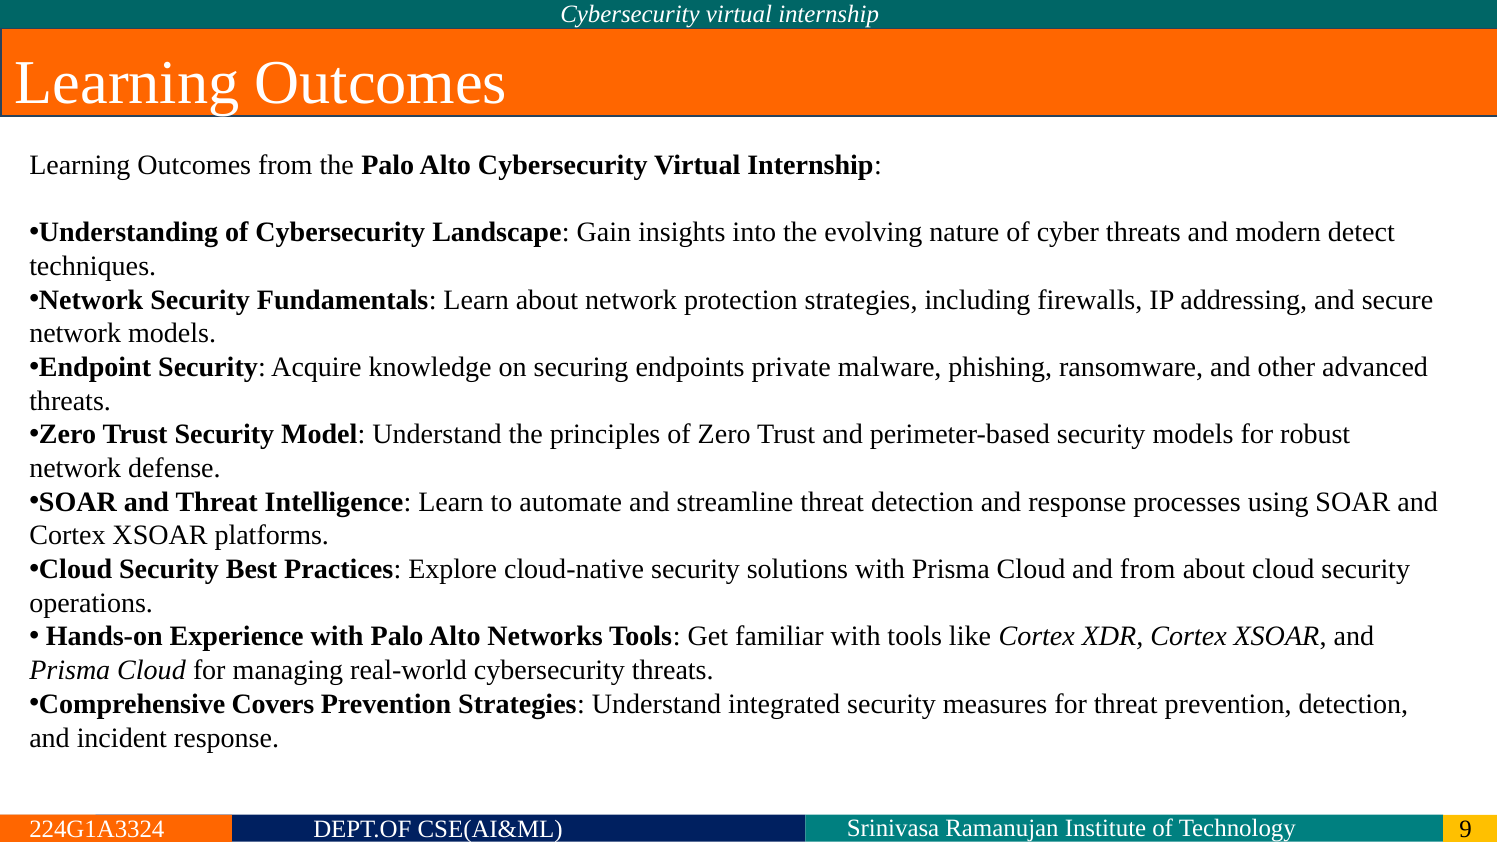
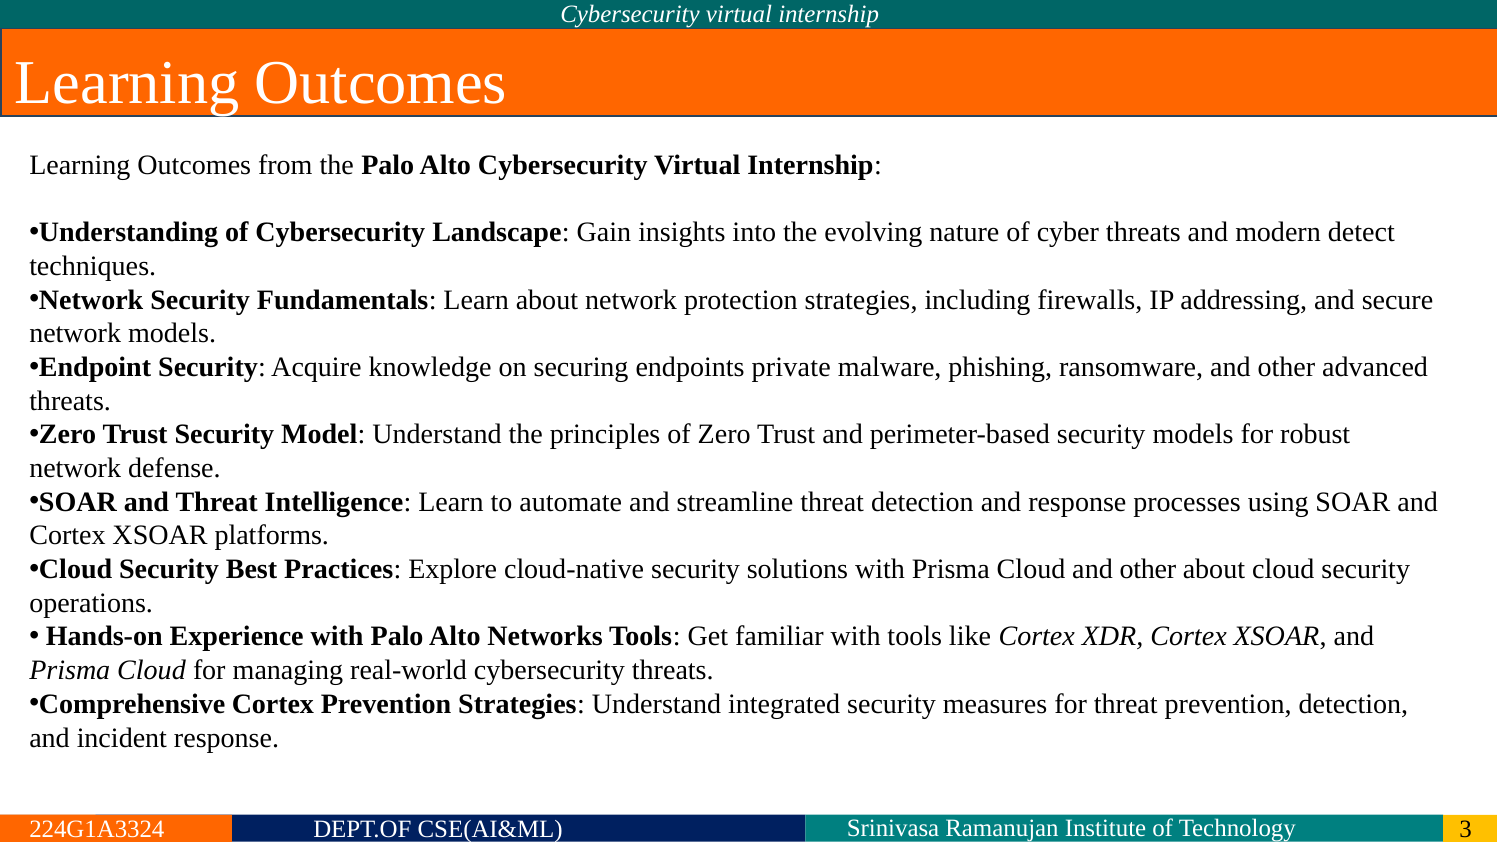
Cloud and from: from -> other (1148, 569)
Comprehensive Covers: Covers -> Cortex (273, 704)
9: 9 -> 3 (1466, 830)
